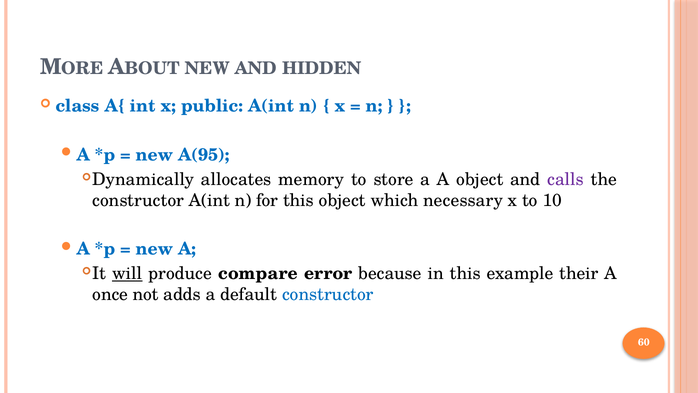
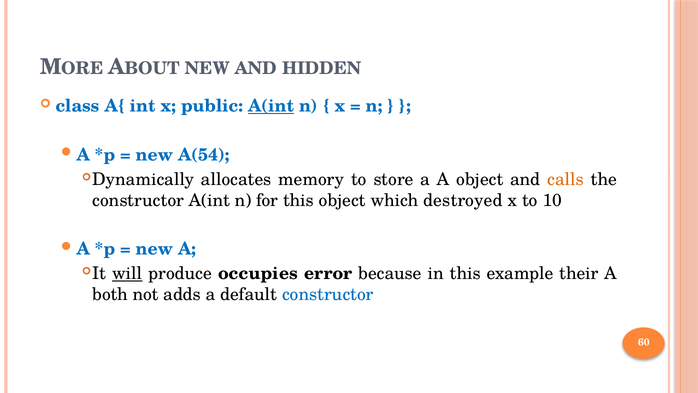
A(int underline: none -> present (271, 106)
A(95: A(95 -> A(54 (204, 155)
calls colour: purple -> orange (566, 179)
necessary: necessary -> destroyed (463, 200)
compare: compare -> occupies (258, 273)
once: once -> both (110, 294)
